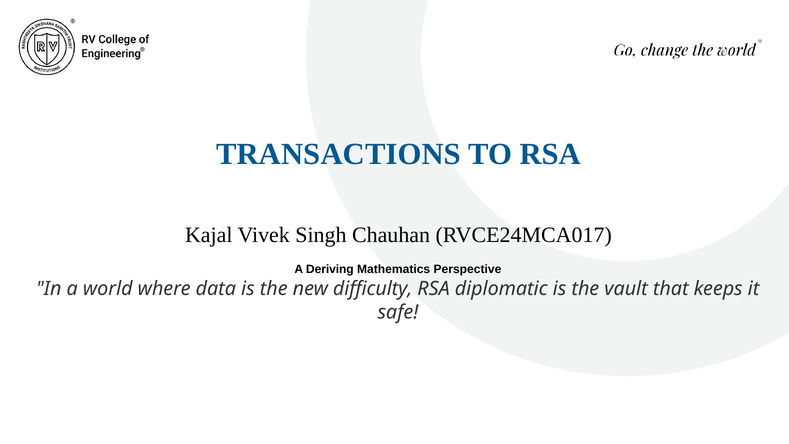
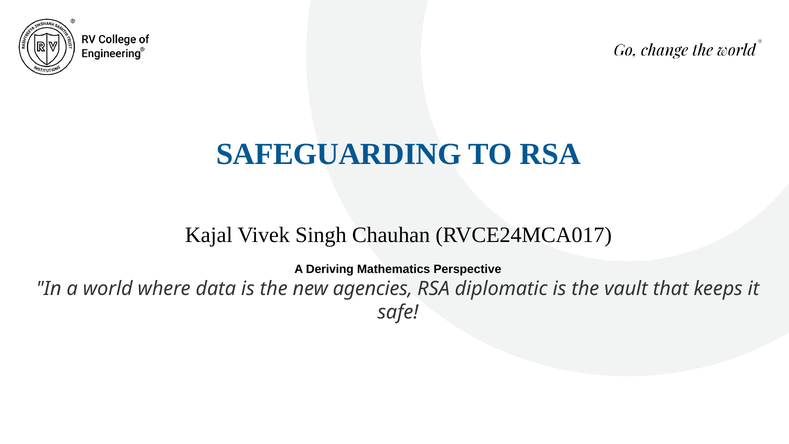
TRANSACTIONS: TRANSACTIONS -> SAFEGUARDING (339, 154)
difficulty: difficulty -> agencies (373, 289)
